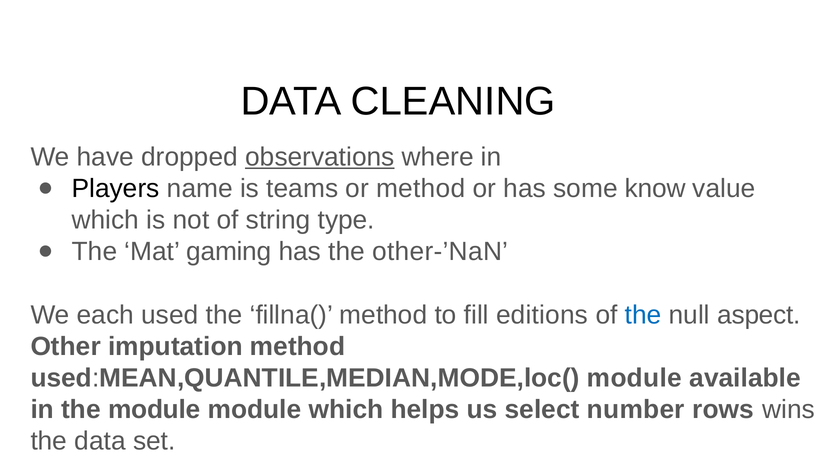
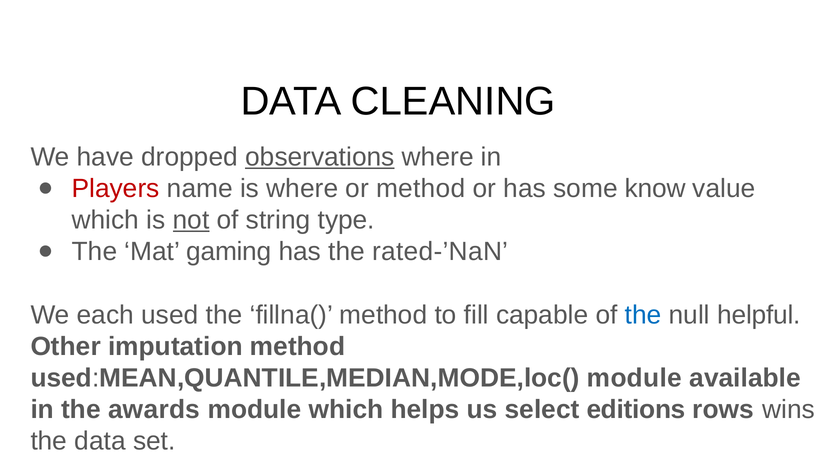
Players colour: black -> red (116, 188)
is teams: teams -> where (302, 188)
not underline: none -> present (191, 220)
other-’NaN: other-’NaN -> rated-’NaN (440, 252)
editions: editions -> capable (542, 315)
aspect: aspect -> helpful (759, 315)
the module: module -> awards (154, 410)
number: number -> editions (636, 410)
